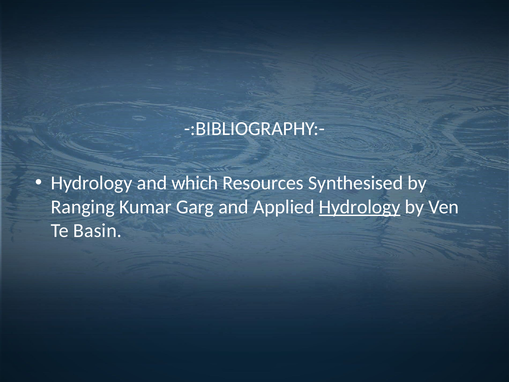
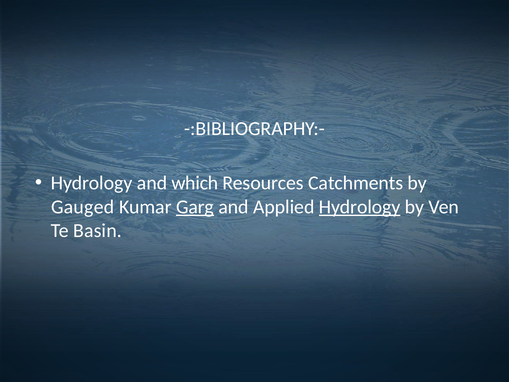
Synthesised: Synthesised -> Catchments (356, 183)
Ranging: Ranging -> Gauged (83, 207)
Garg underline: none -> present (195, 207)
